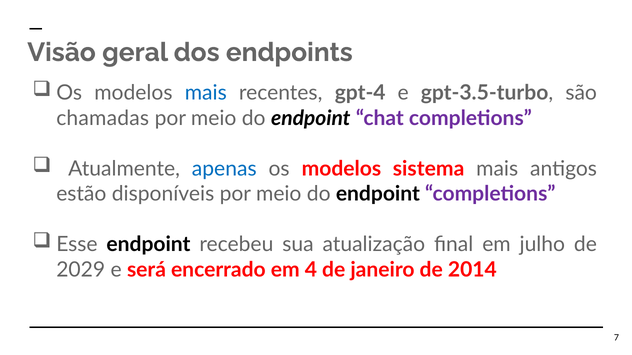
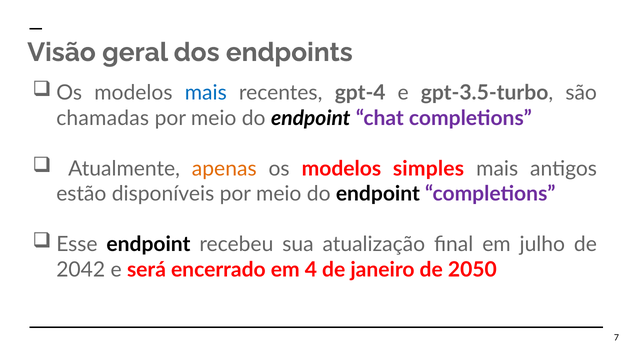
apenas colour: blue -> orange (224, 169)
sistema: sistema -> simples (428, 169)
2029: 2029 -> 2042 (81, 270)
2014: 2014 -> 2050 (472, 270)
